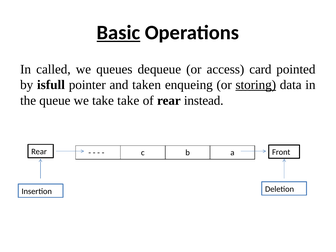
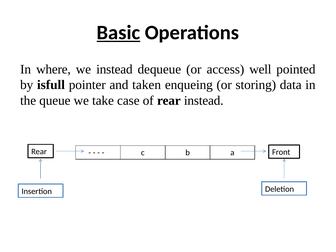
called: called -> where (53, 69)
we queues: queues -> instead (114, 69)
card: card -> well (260, 69)
storing underline: present -> none (256, 85)
take take: take -> case (128, 101)
